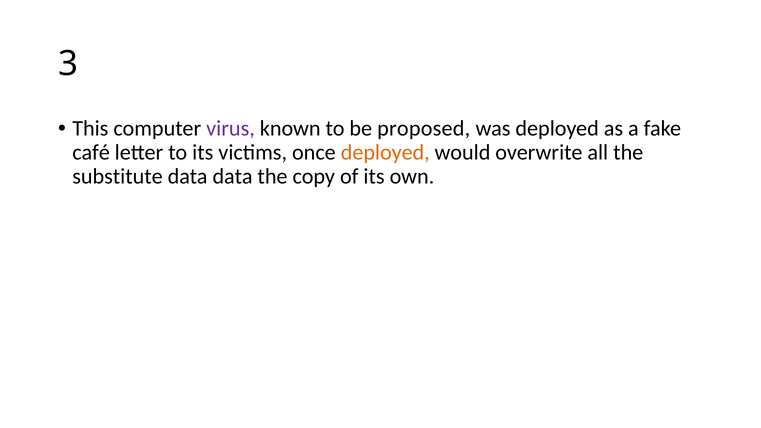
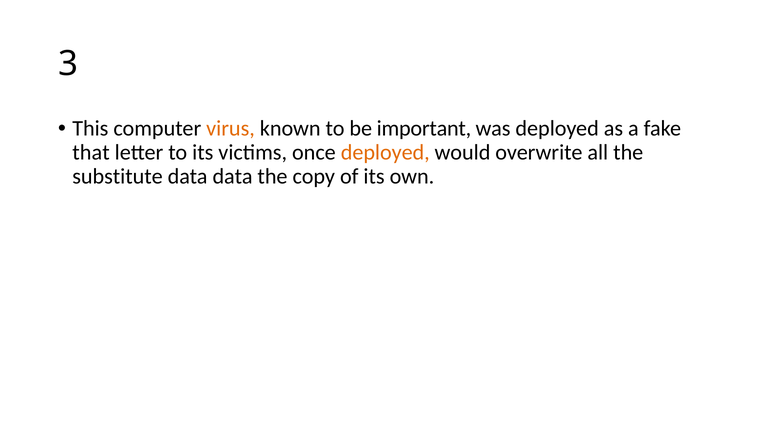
virus colour: purple -> orange (231, 129)
proposed: proposed -> important (424, 129)
café: café -> that (91, 153)
